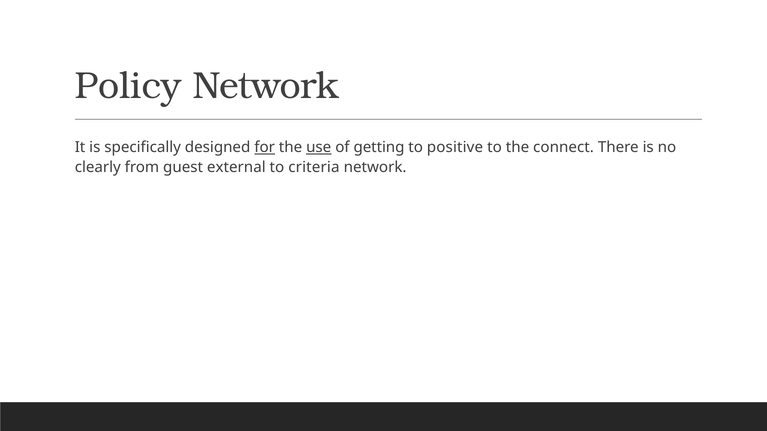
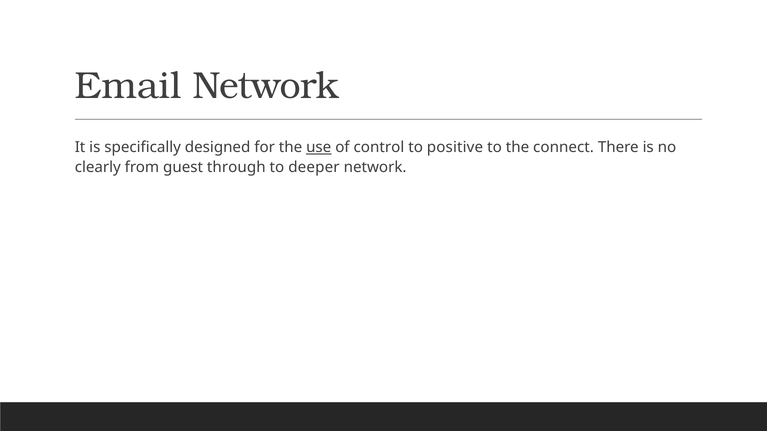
Policy: Policy -> Email (128, 86)
for underline: present -> none (265, 147)
getting: getting -> control (379, 147)
external: external -> through (236, 167)
criteria: criteria -> deeper (314, 167)
